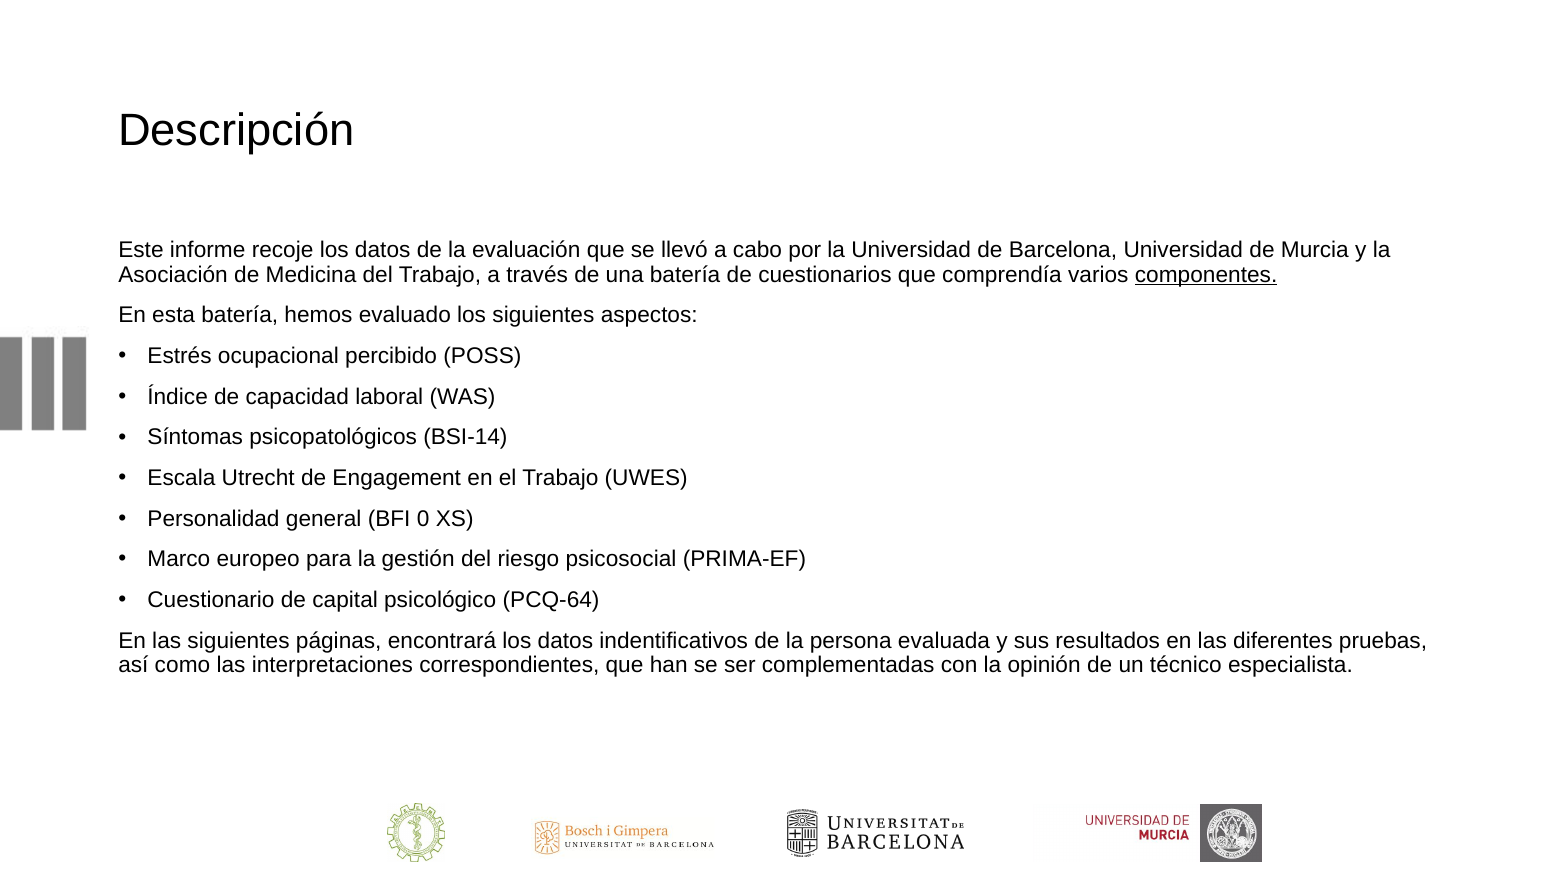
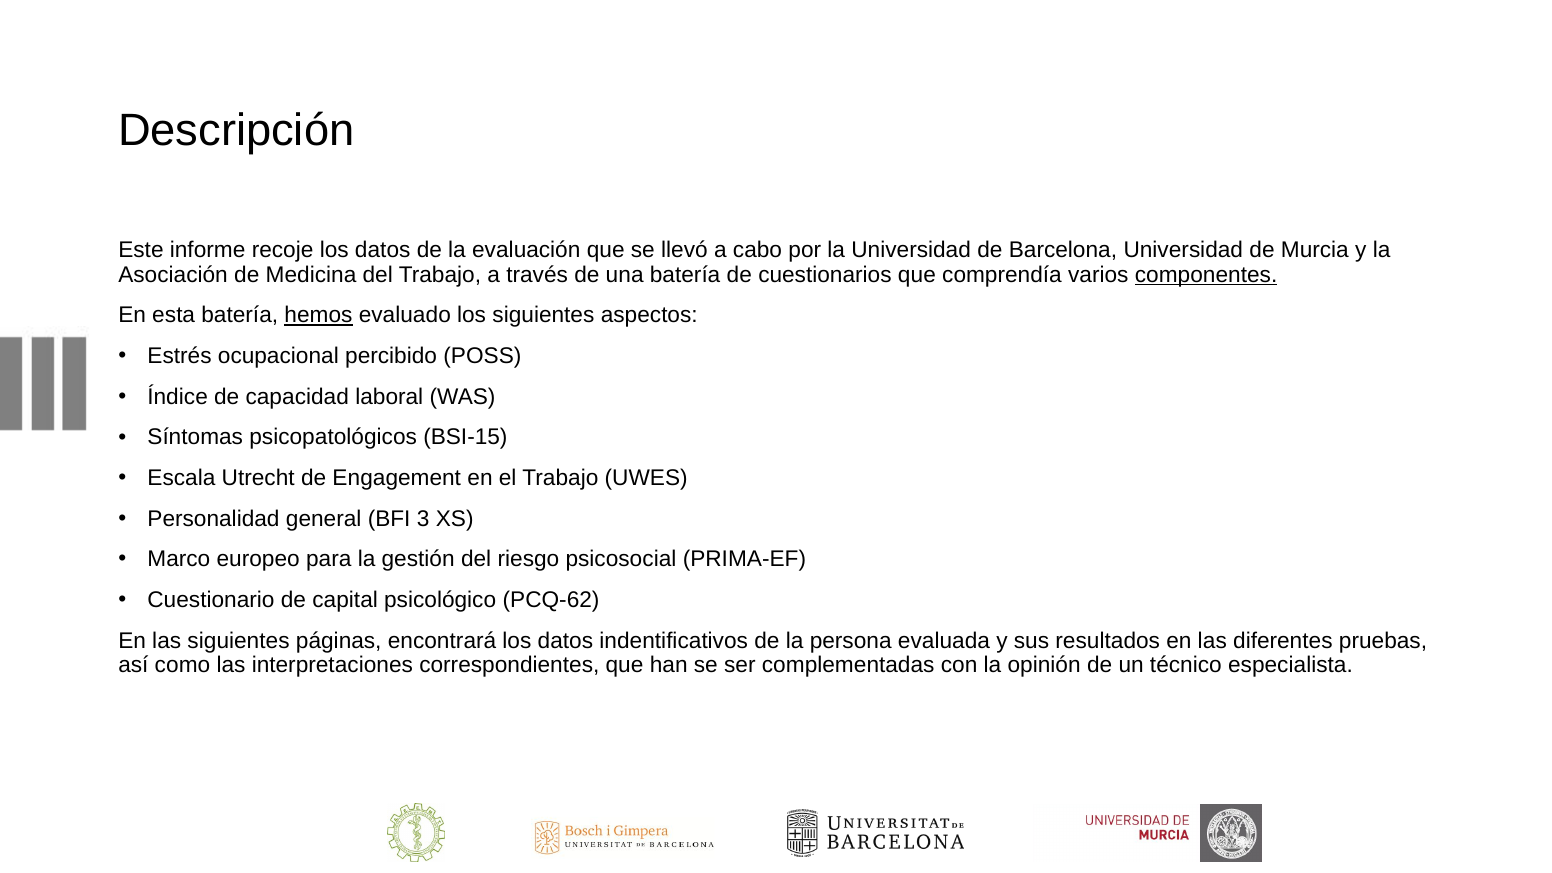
hemos underline: none -> present (319, 315)
BSI-14: BSI-14 -> BSI-15 (465, 437)
0: 0 -> 3 (423, 519)
PCQ-64: PCQ-64 -> PCQ-62 (551, 600)
